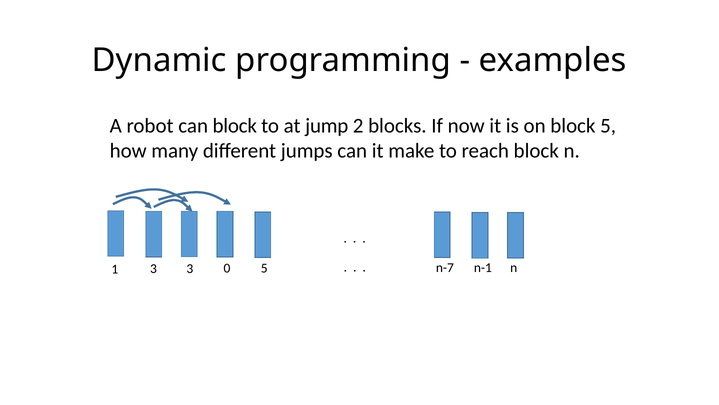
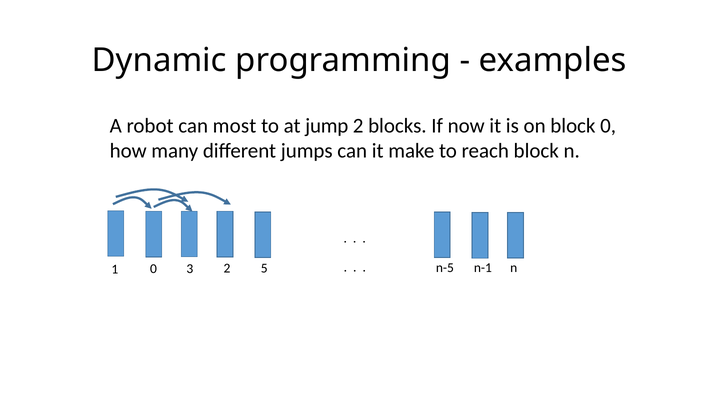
can block: block -> most (235, 126)
block 5: 5 -> 0 (608, 126)
1 3: 3 -> 0 (153, 269)
3 0: 0 -> 2 (227, 268)
n-7: n-7 -> n-5 (445, 267)
